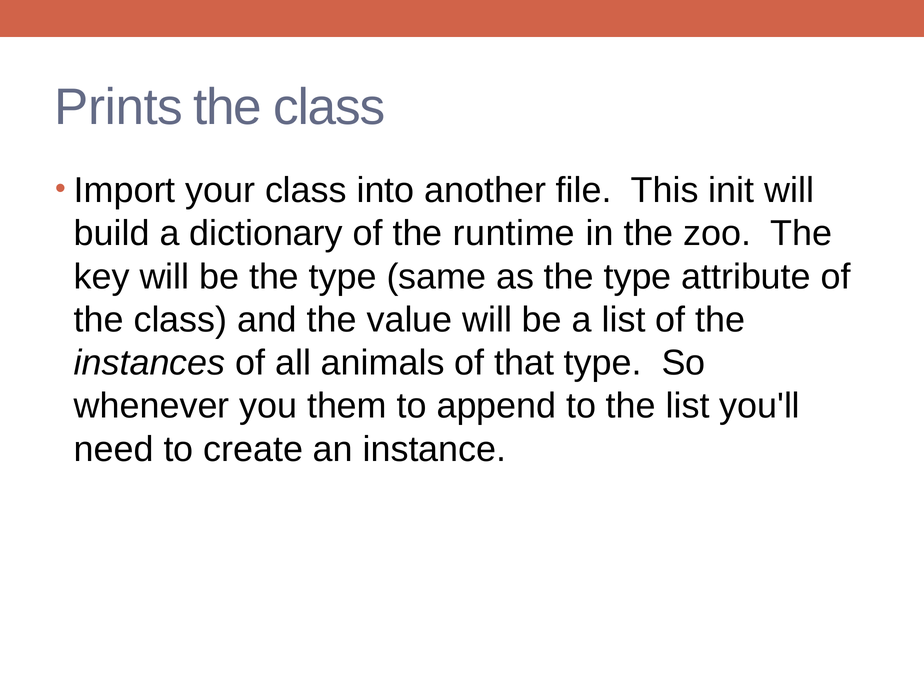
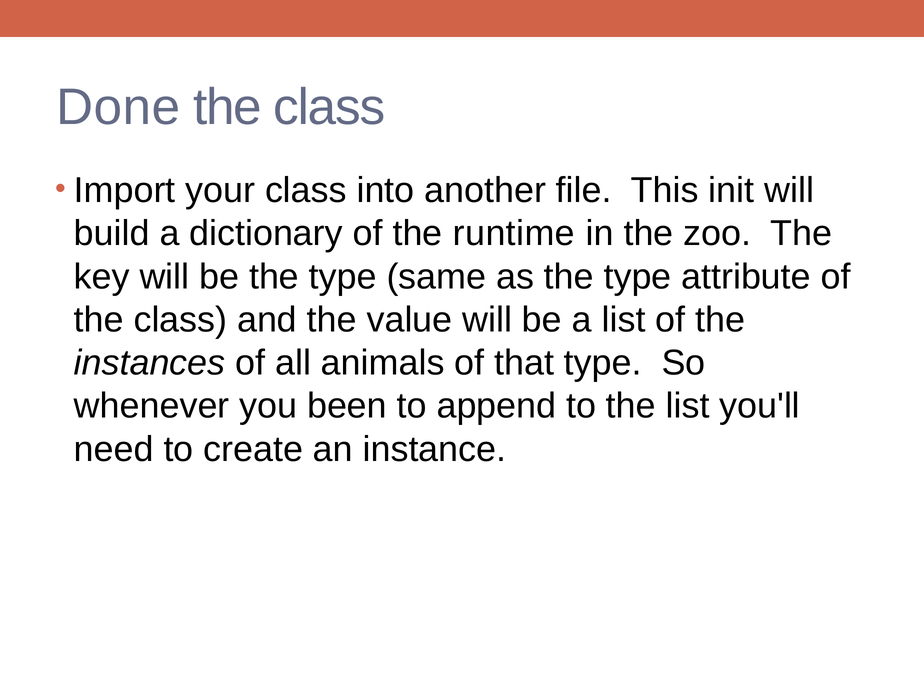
Prints: Prints -> Done (118, 108)
them: them -> been (347, 406)
